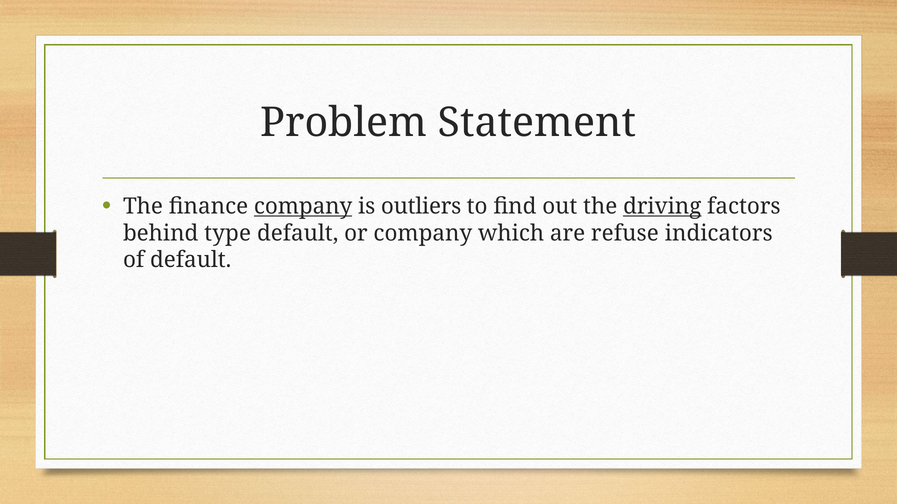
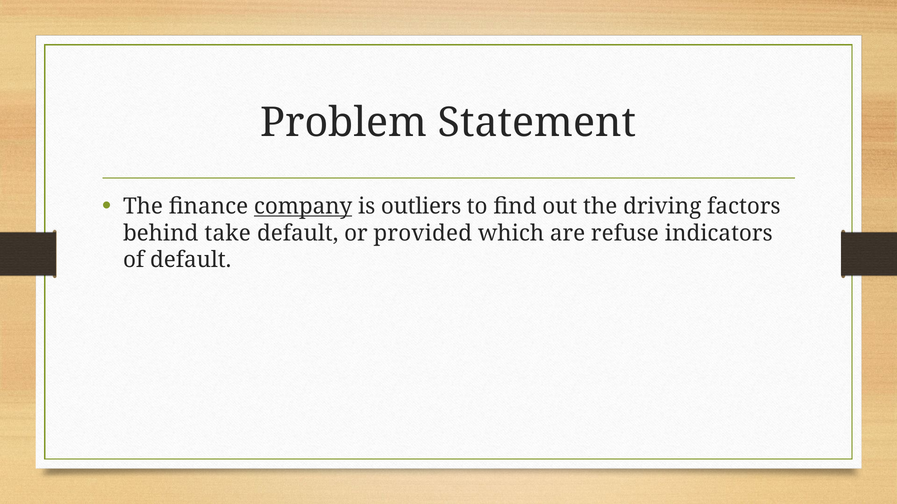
driving underline: present -> none (662, 207)
type: type -> take (228, 233)
or company: company -> provided (423, 233)
